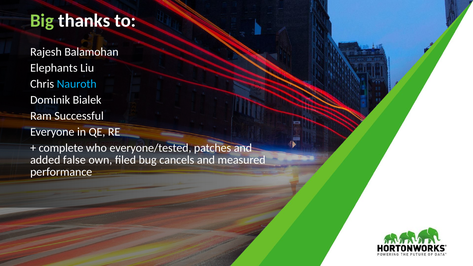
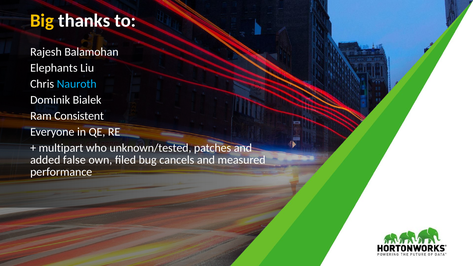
Big colour: light green -> yellow (42, 21)
Successful: Successful -> Consistent (79, 116)
complete: complete -> multipart (61, 148)
everyone/tested: everyone/tested -> unknown/tested (150, 148)
